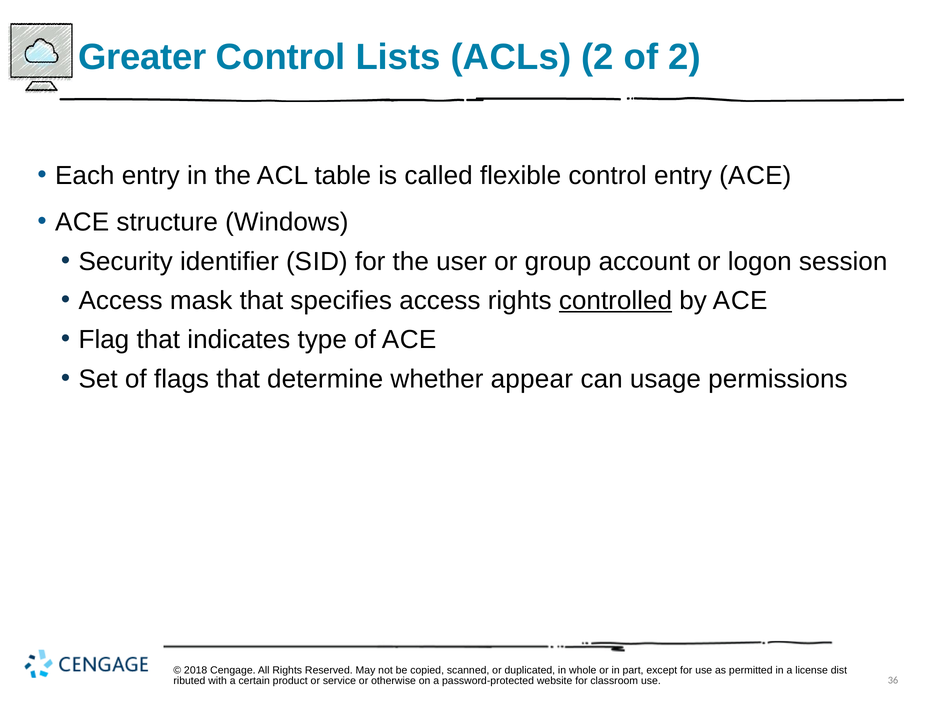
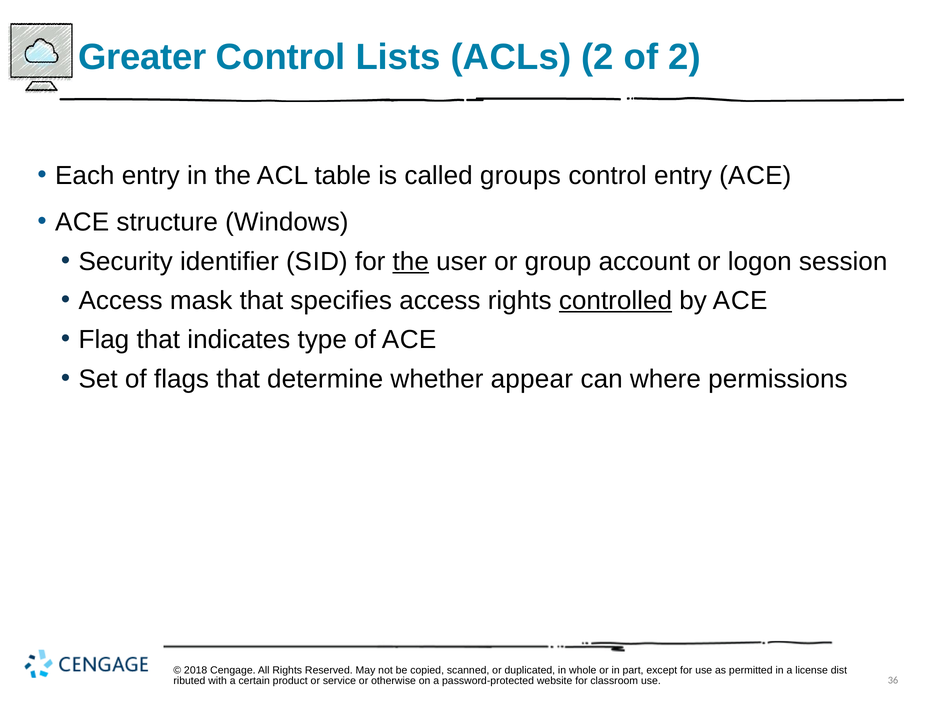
flexible: flexible -> groups (520, 175)
the underline: none -> present (411, 262)
usage: usage -> where (665, 379)
